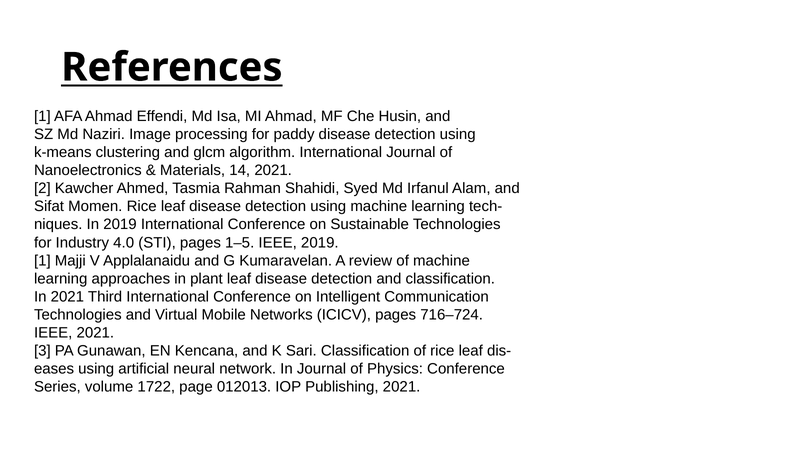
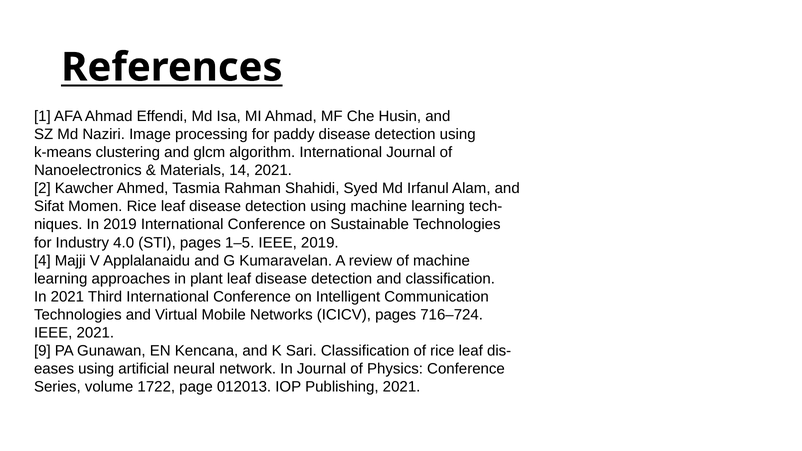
1: 1 -> 4 (42, 261)
3: 3 -> 9 (42, 351)
